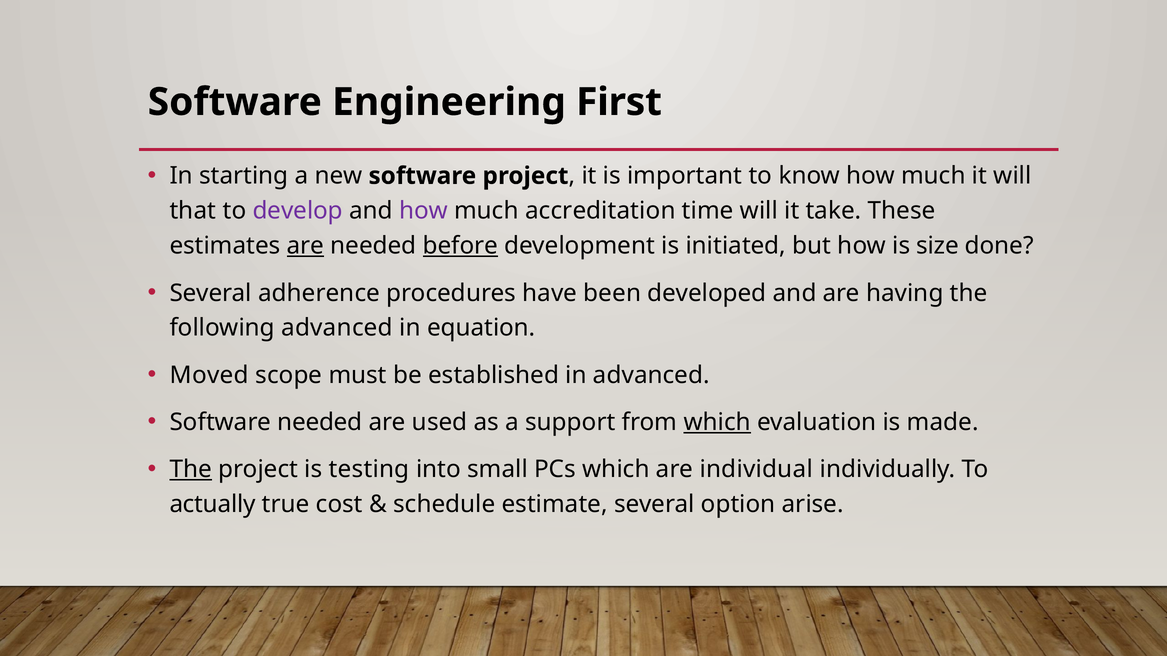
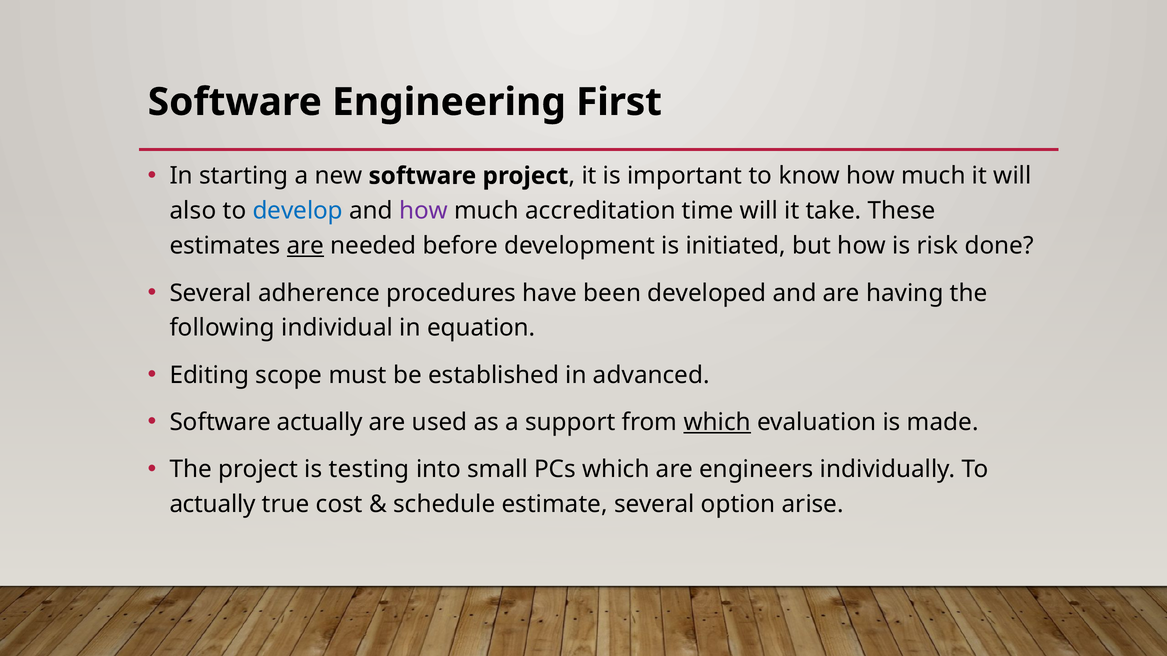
that: that -> also (193, 211)
develop colour: purple -> blue (298, 211)
before underline: present -> none (460, 246)
size: size -> risk (937, 246)
following advanced: advanced -> individual (337, 328)
Moved: Moved -> Editing (209, 375)
Software needed: needed -> actually (320, 423)
The underline: present -> none (191, 470)
individual: individual -> engineers (756, 470)
